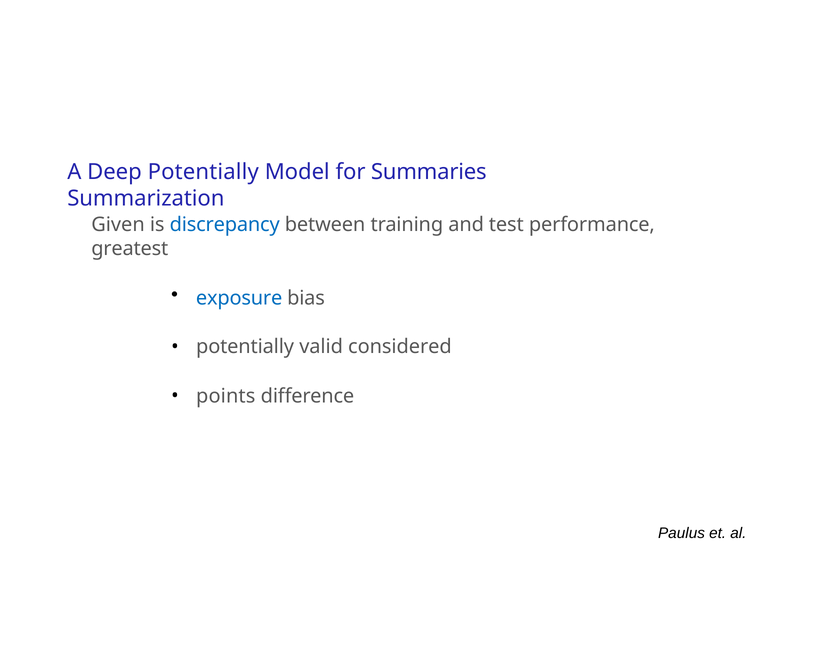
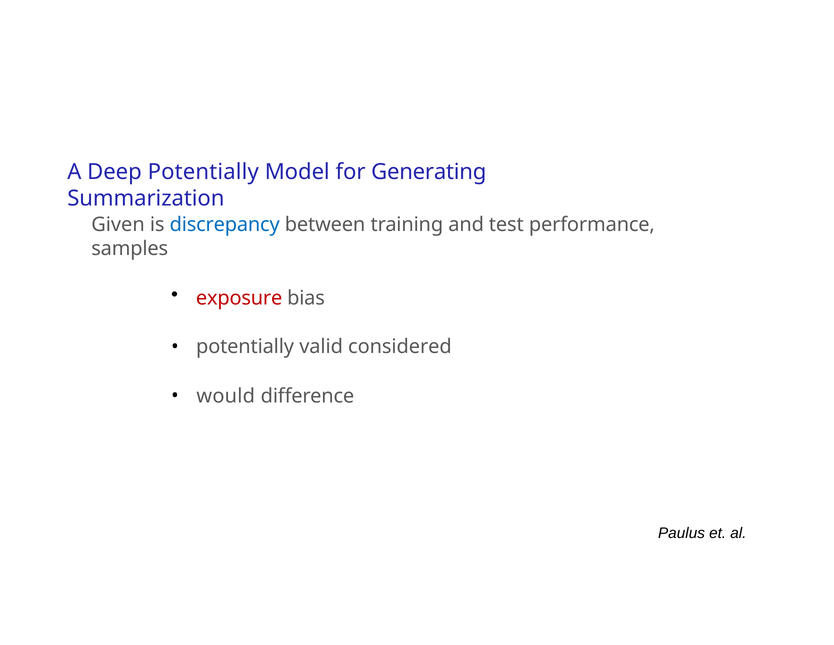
Summaries: Summaries -> Generating (429, 172)
greatest: greatest -> samples (130, 249)
exposure colour: blue -> red (239, 298)
points: points -> would (226, 396)
